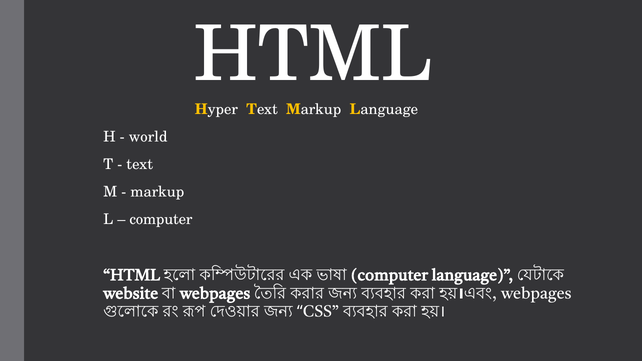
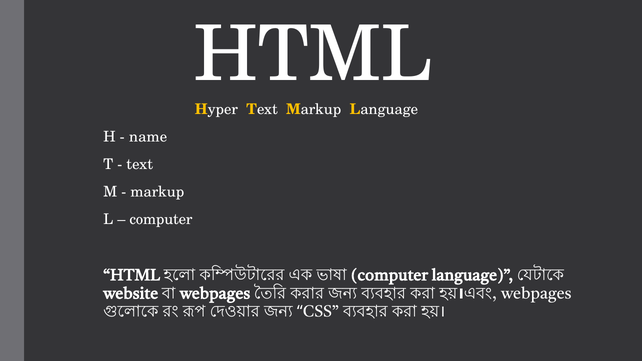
world: world -> name (148, 137)
